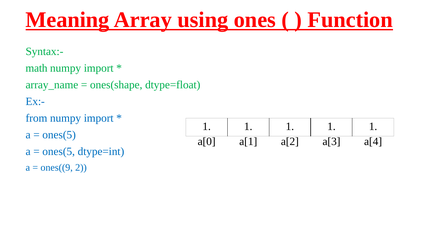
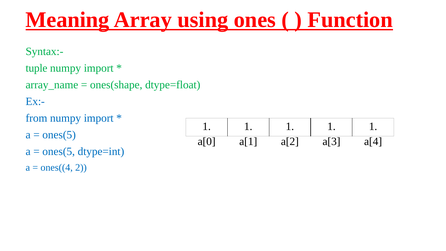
math: math -> tuple (37, 68)
ones((9: ones((9 -> ones((4 (57, 167)
